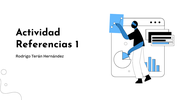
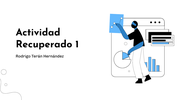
Referencias: Referencias -> Recuperado (44, 44)
